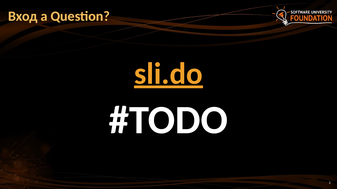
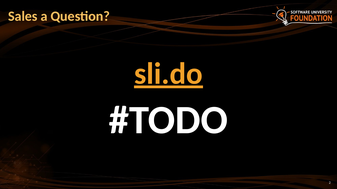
Вход: Вход -> Sales (23, 16)
